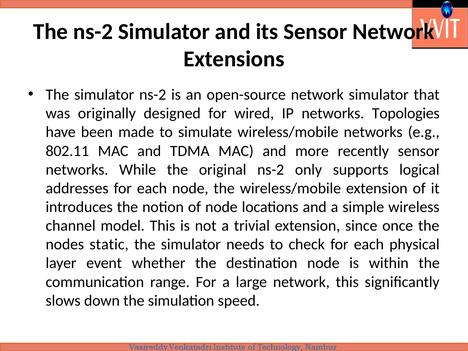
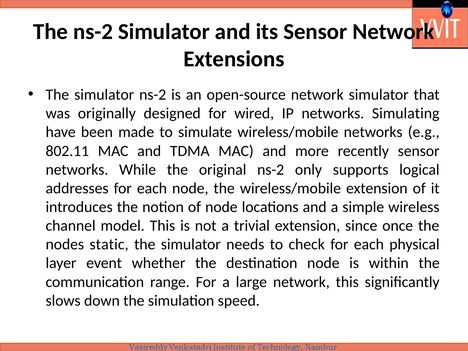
Topologies: Topologies -> Simulating (406, 113)
